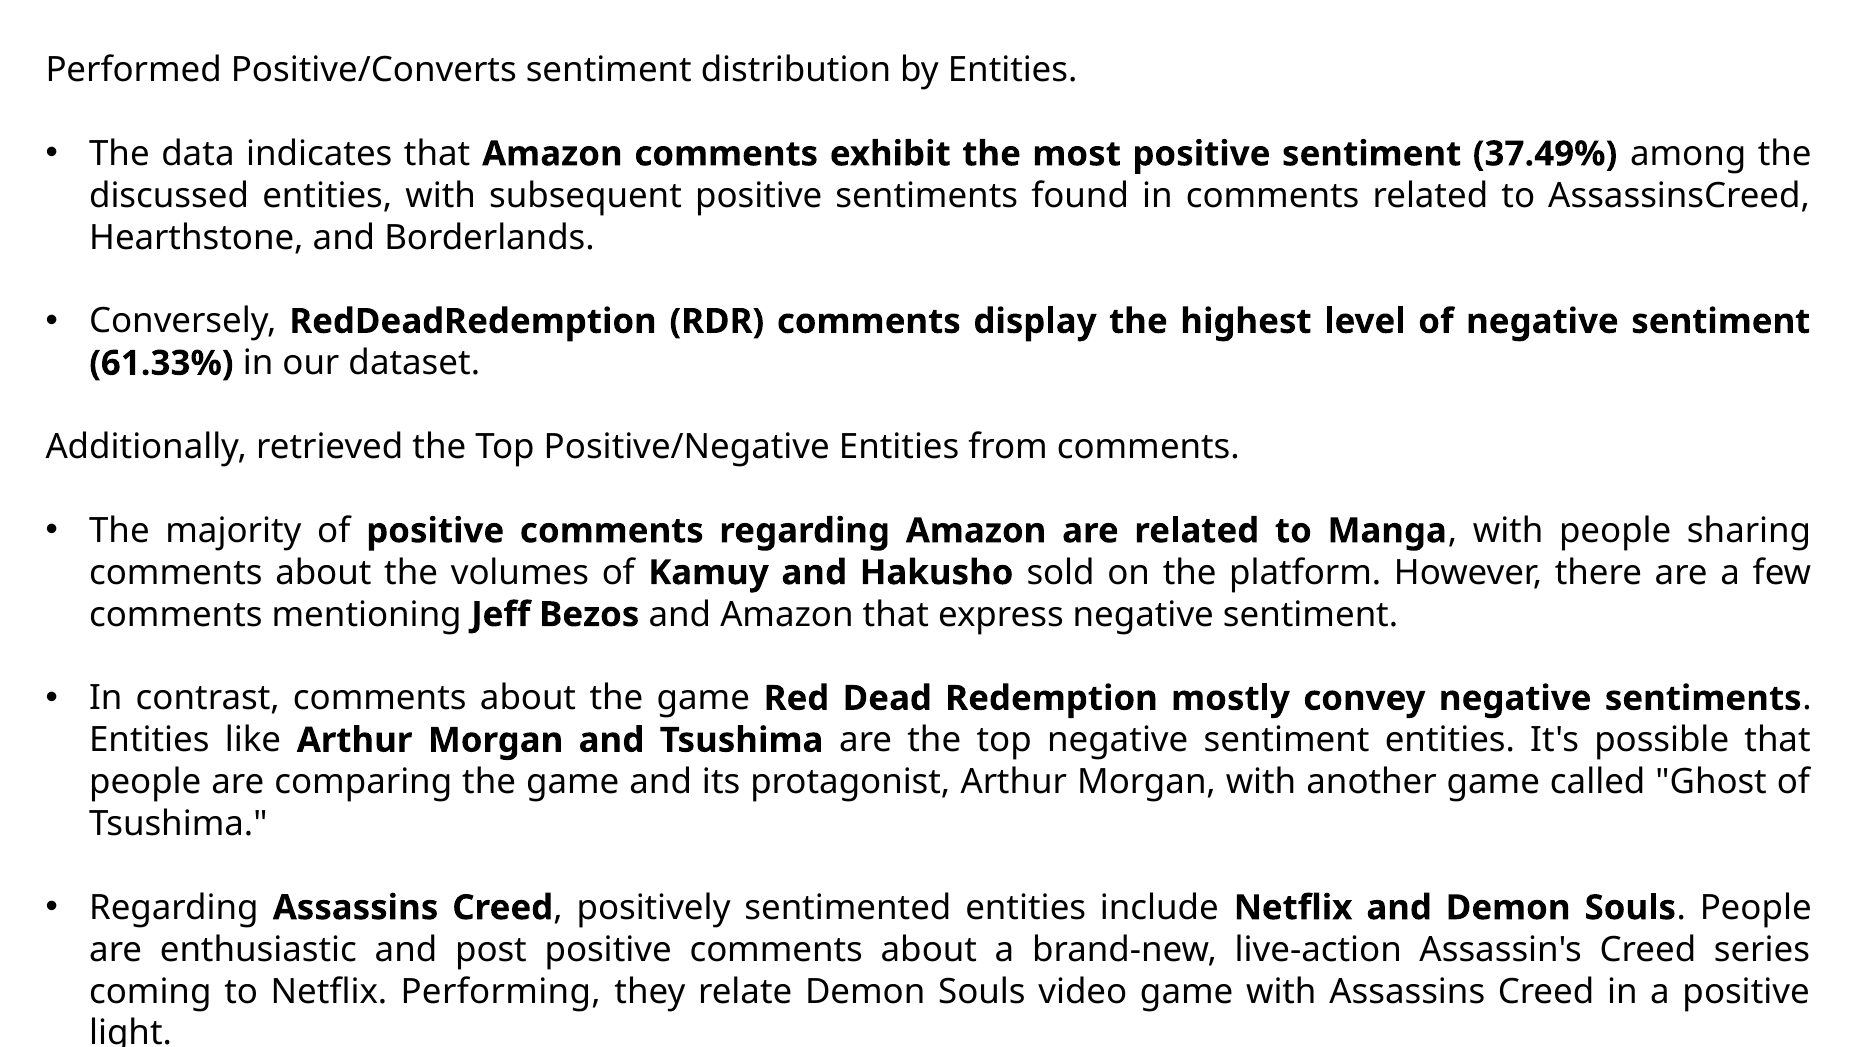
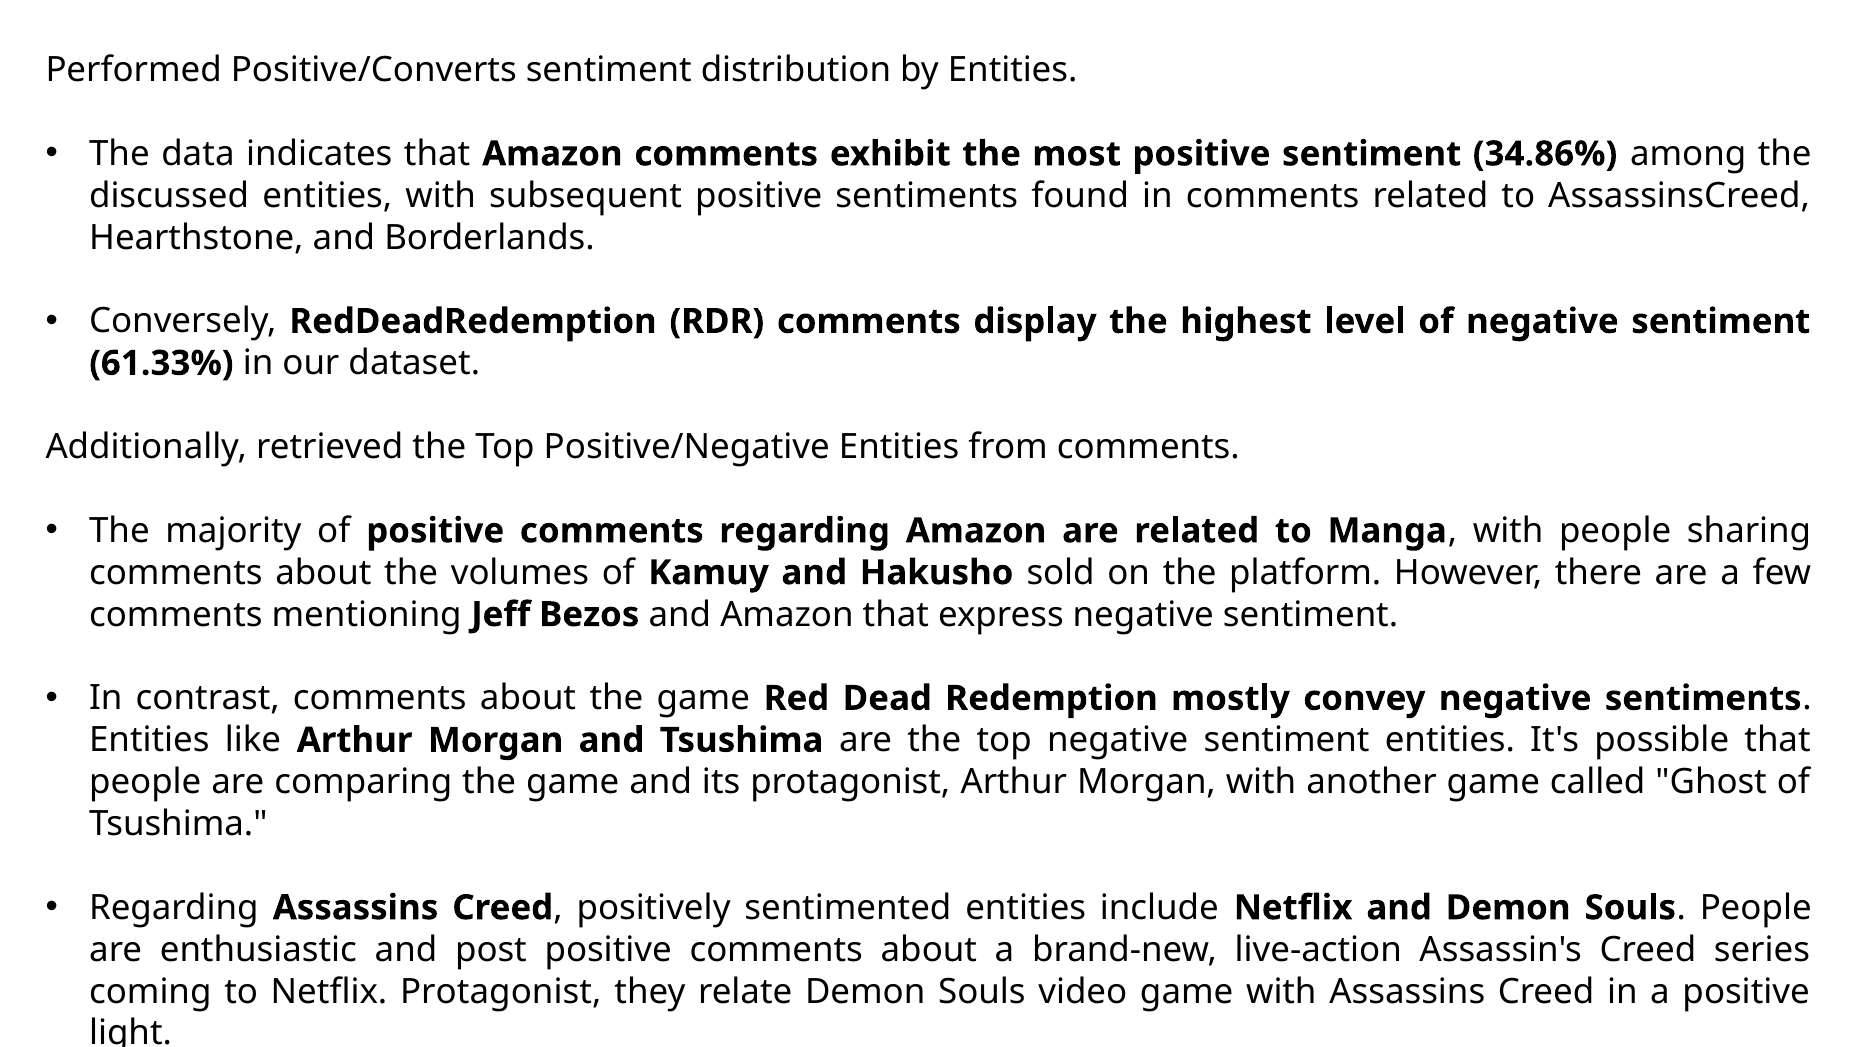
37.49%: 37.49% -> 34.86% (1545, 154)
Netflix Performing: Performing -> Protagonist (501, 991)
